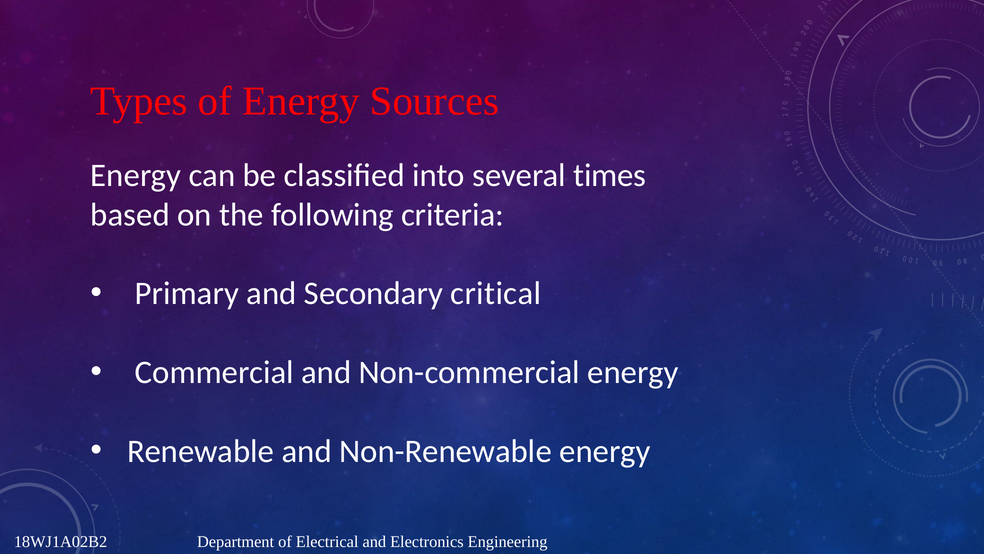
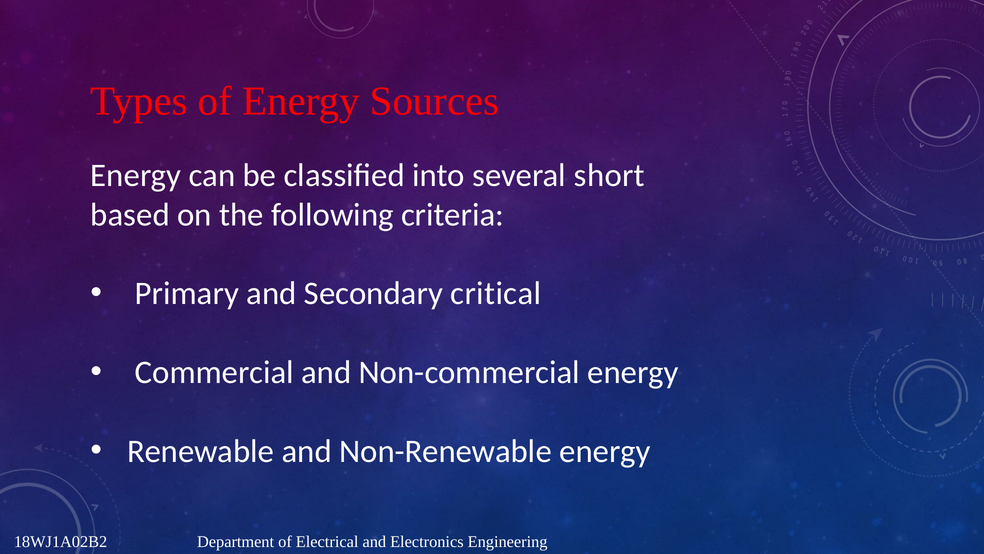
times: times -> short (609, 175)
